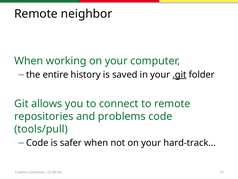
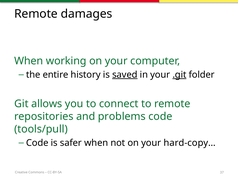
neighbor: neighbor -> damages (87, 14)
saved underline: none -> present (125, 74)
hard-track…: hard-track… -> hard-copy… (190, 142)
